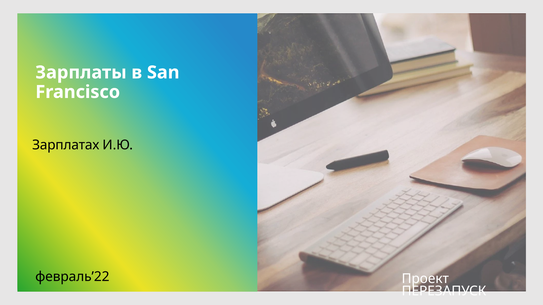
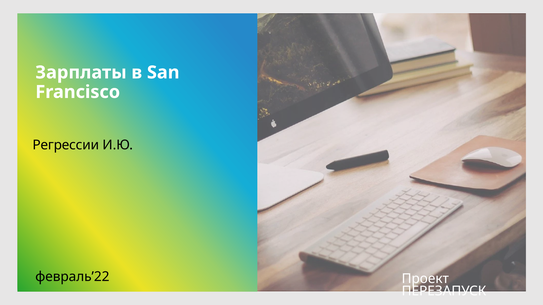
Зарплатах: Зарплатах -> Регрессии (66, 145)
